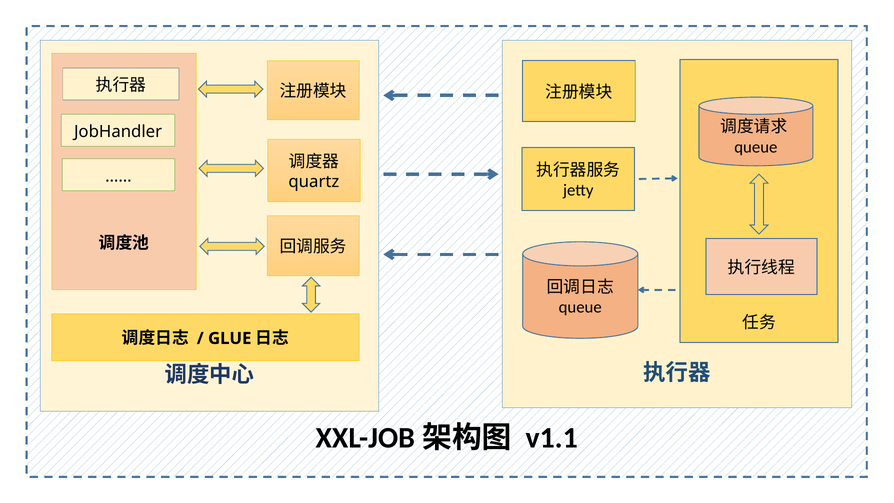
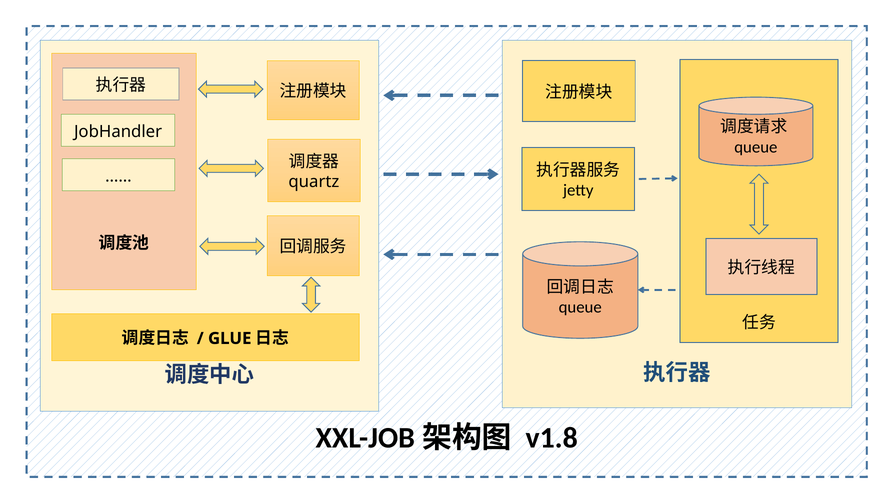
v1.1: v1.1 -> v1.8 (552, 438)
